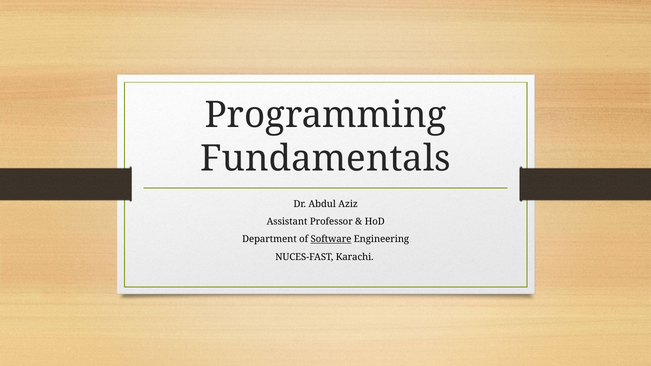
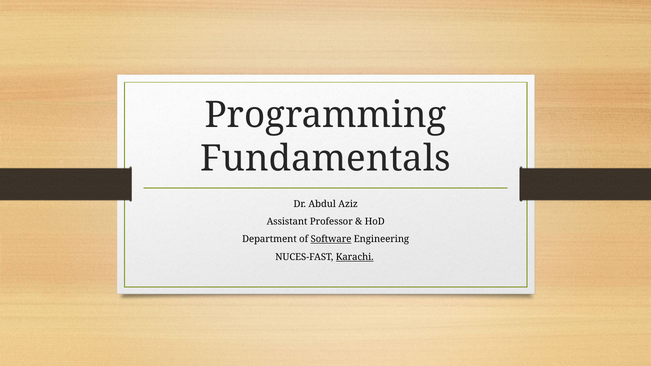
Karachi underline: none -> present (355, 257)
